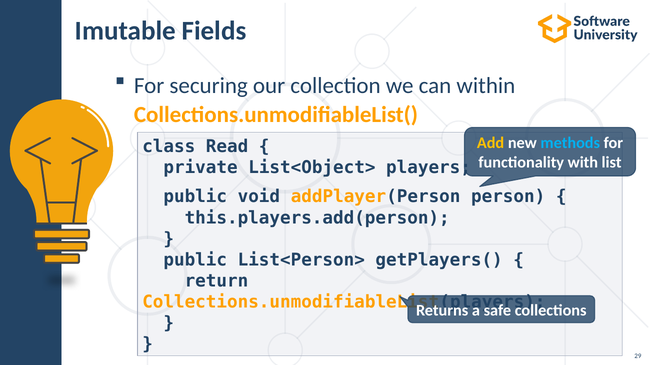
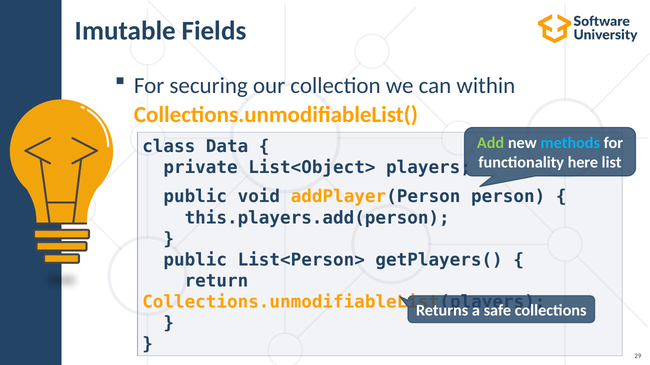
Add colour: yellow -> light green (491, 143)
Read: Read -> Data (227, 147)
with: with -> here (583, 163)
